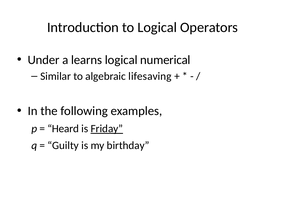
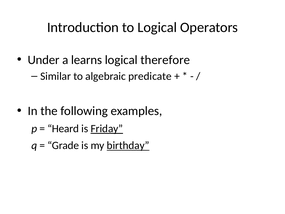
numerical: numerical -> therefore (165, 60)
lifesaving: lifesaving -> predicate (150, 76)
Guilty: Guilty -> Grade (63, 145)
birthday underline: none -> present (128, 145)
